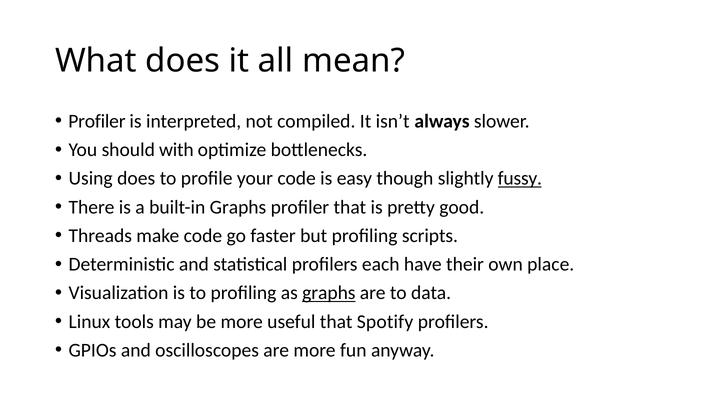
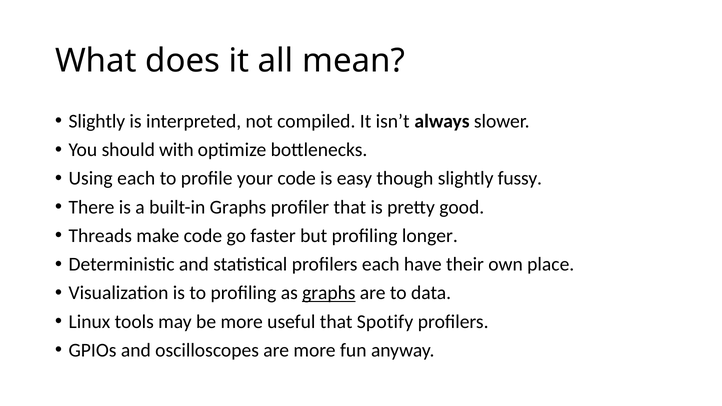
Profiler: Profiler -> Slightly (97, 121)
Using does: does -> each (136, 179)
fussy underline: present -> none (520, 179)
scripts: scripts -> longer (430, 236)
